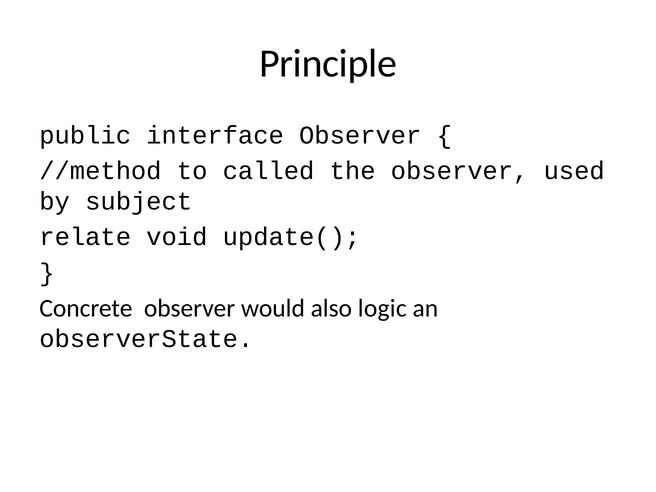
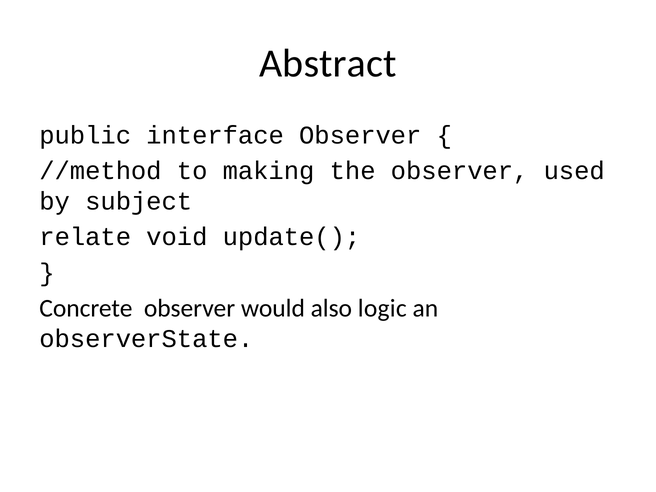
Principle: Principle -> Abstract (328, 64)
called: called -> making (269, 171)
